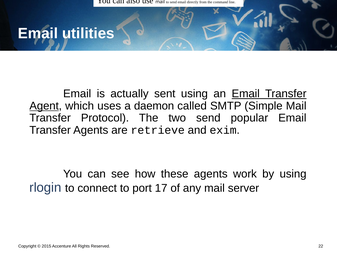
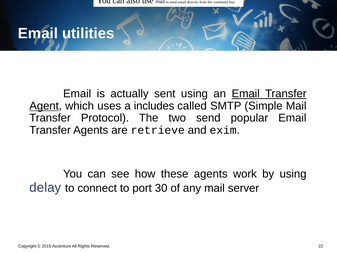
daemon: daemon -> includes (154, 106)
rlogin: rlogin -> delay (45, 187)
17: 17 -> 30 (161, 188)
